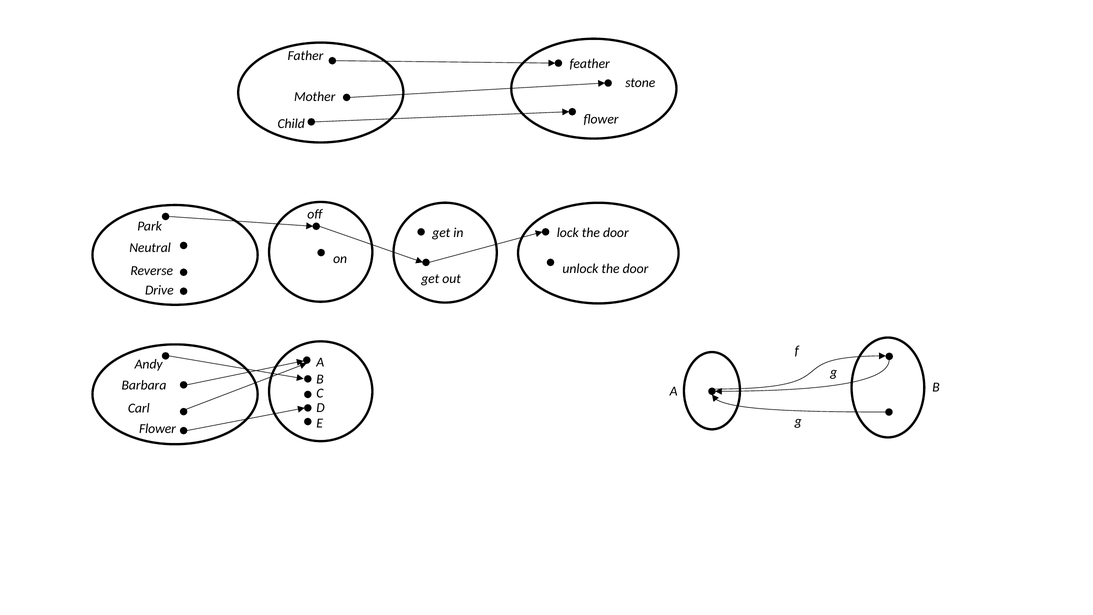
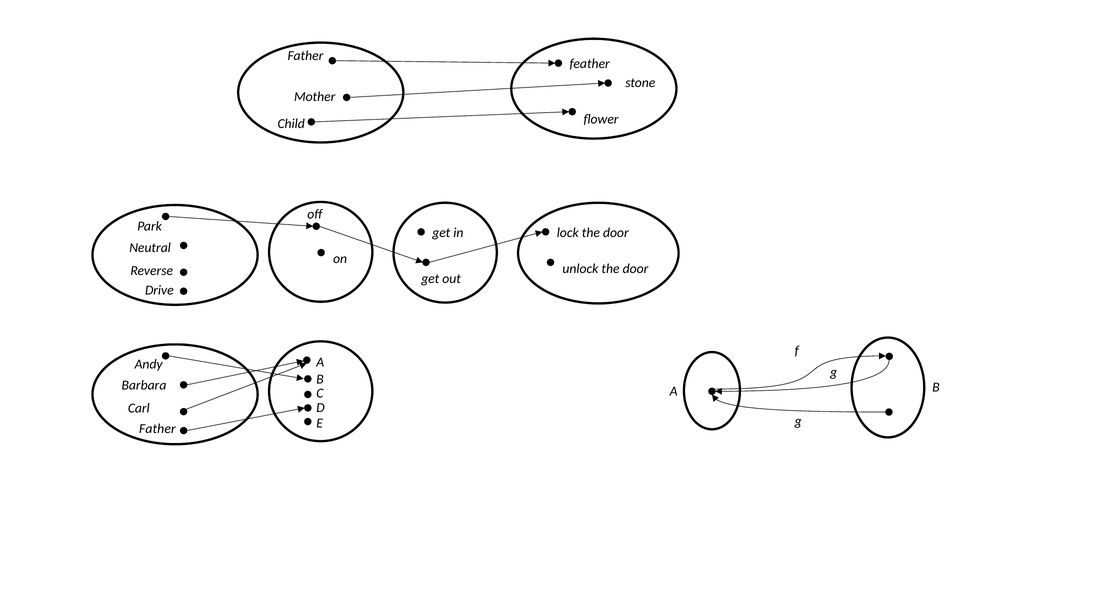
Flower: Flower -> Father (157, 428)
